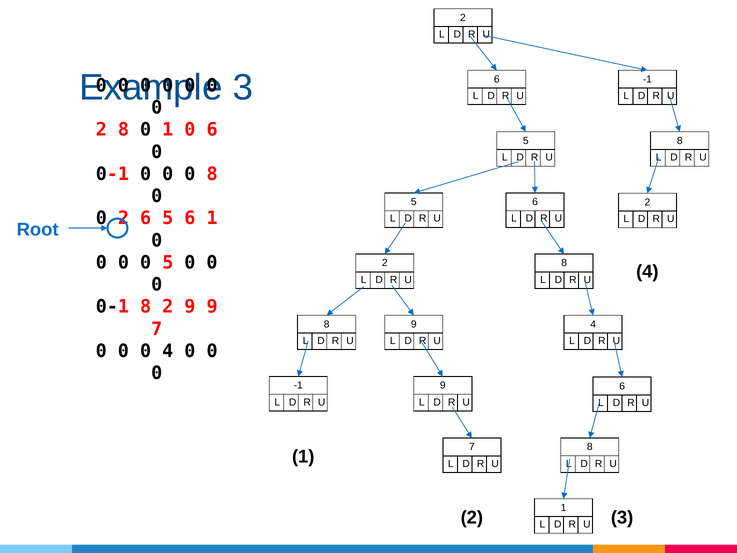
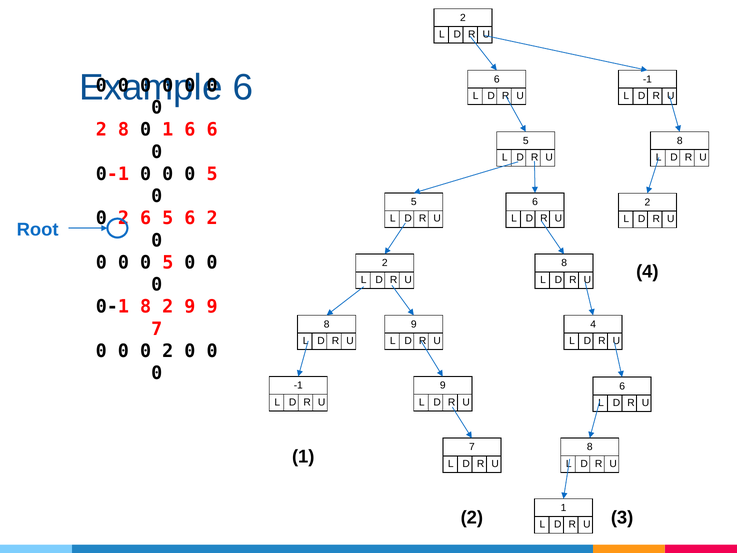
3: 3 -> 6 (243, 87)
0 1 0: 0 -> 6 (190, 130)
8: 8 -> 5 (212, 174)
5 6 1: 1 -> 2 (212, 218)
4: 4 -> 2 (168, 351)
